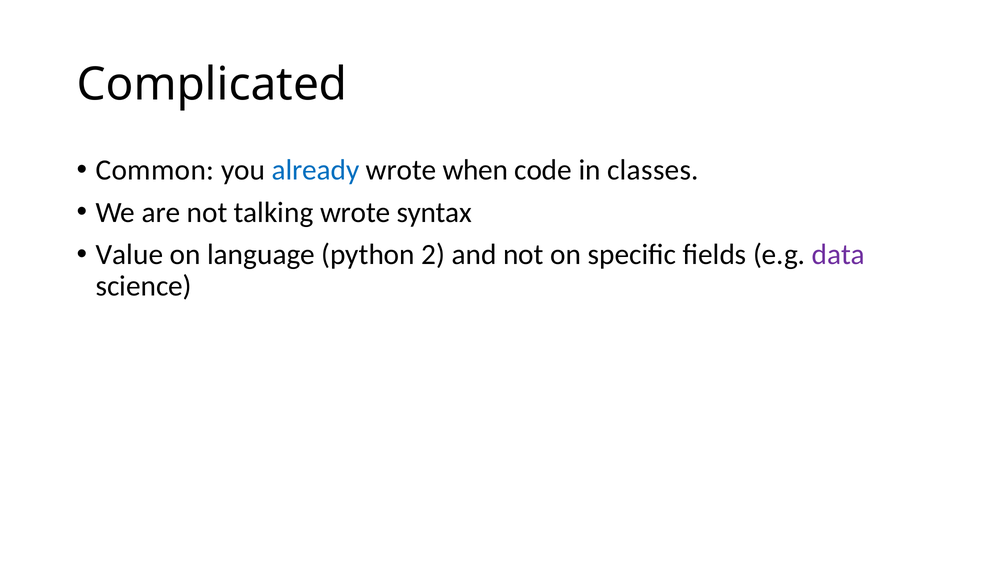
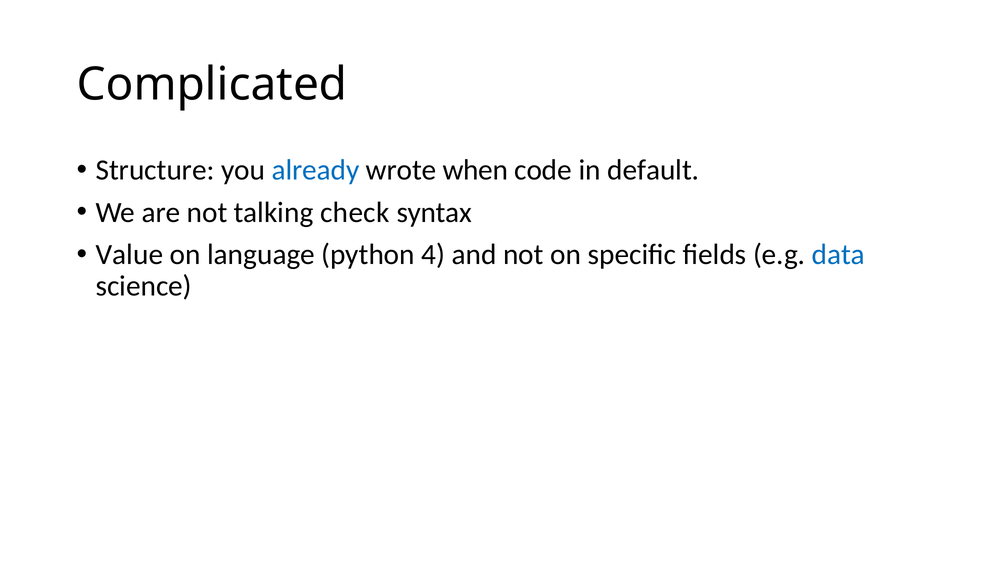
Common: Common -> Structure (155, 170)
classes: classes -> default (653, 170)
talking wrote: wrote -> check (355, 212)
2: 2 -> 4 (433, 254)
data colour: purple -> blue (838, 254)
